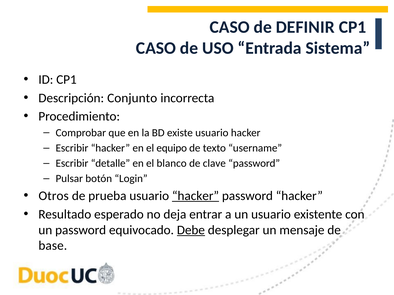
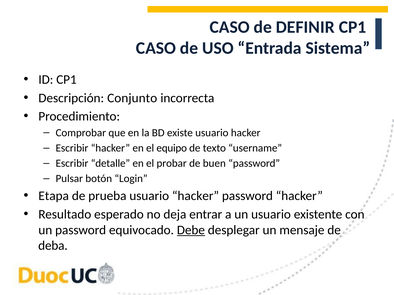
blanco: blanco -> probar (172, 164)
clave: clave -> buen (214, 164)
Otros: Otros -> Etapa (54, 196)
hacker underline: present -> none (196, 196)
base: base -> deba (53, 246)
